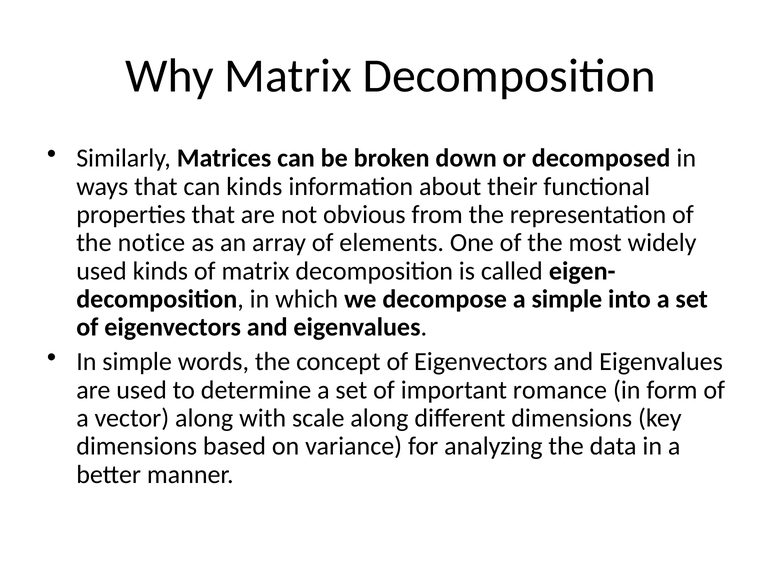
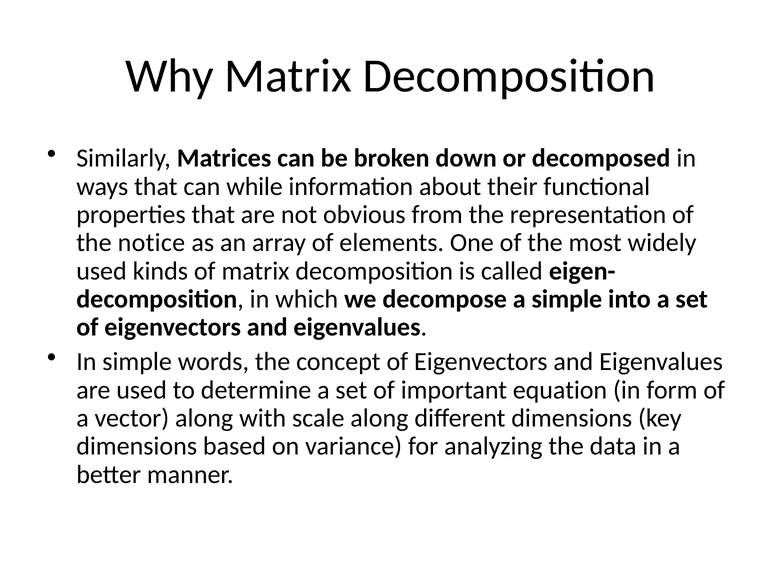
can kinds: kinds -> while (255, 186)
romance: romance -> equation (560, 390)
